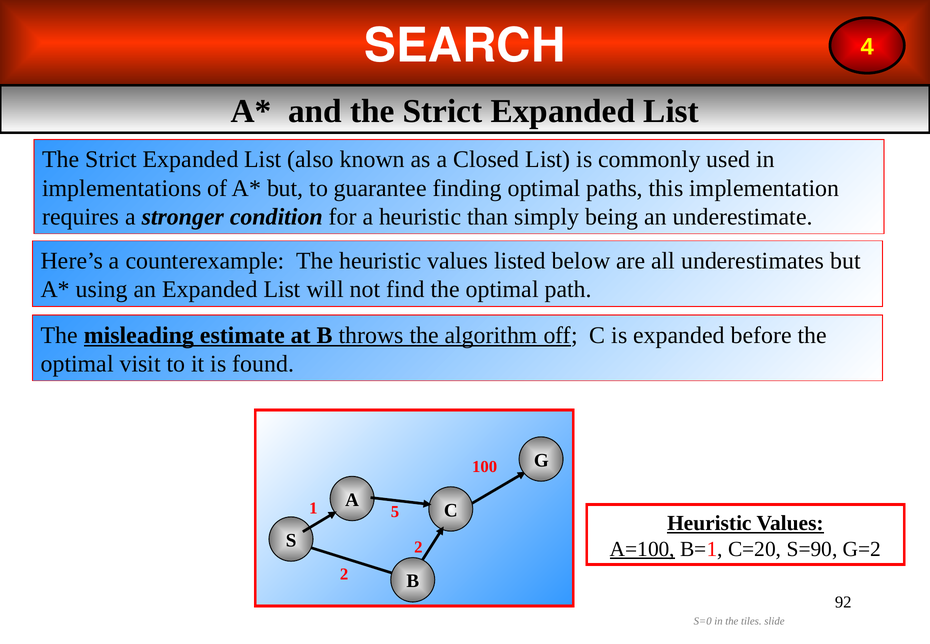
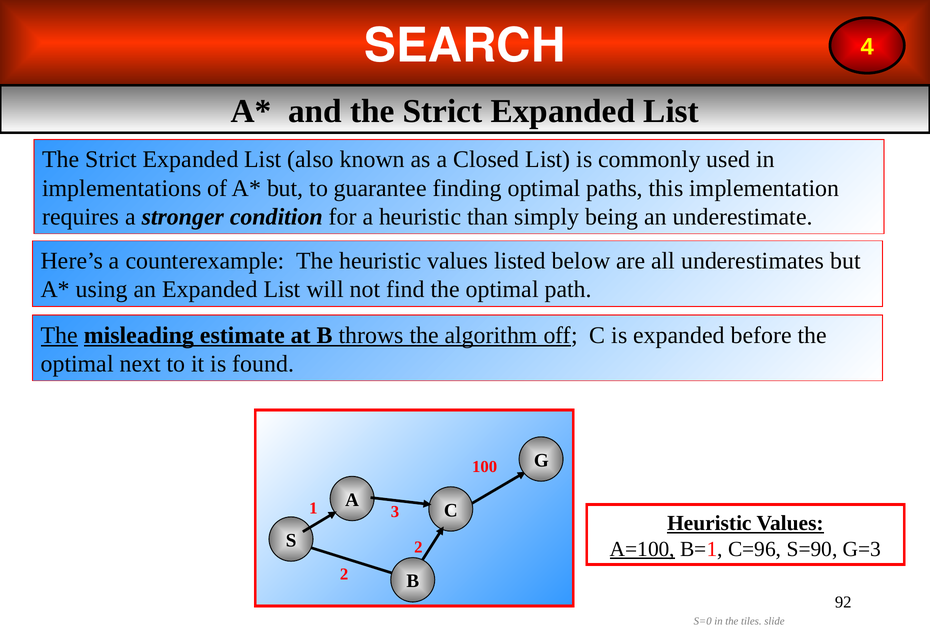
The underline: none -> present (59, 335)
visit: visit -> next (140, 364)
5: 5 -> 3 (395, 512)
C=20: C=20 -> C=96 (755, 549)
G=2: G=2 -> G=3 (862, 549)
